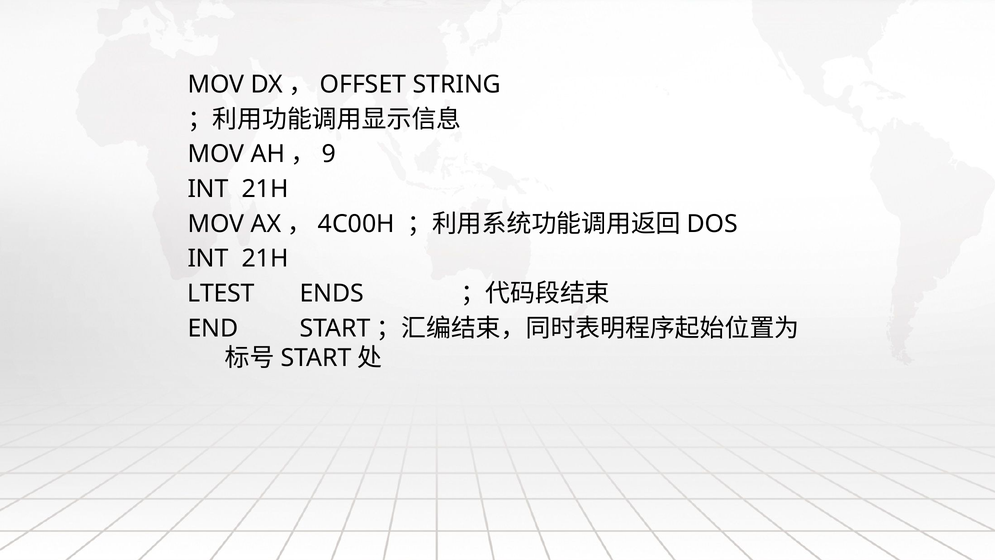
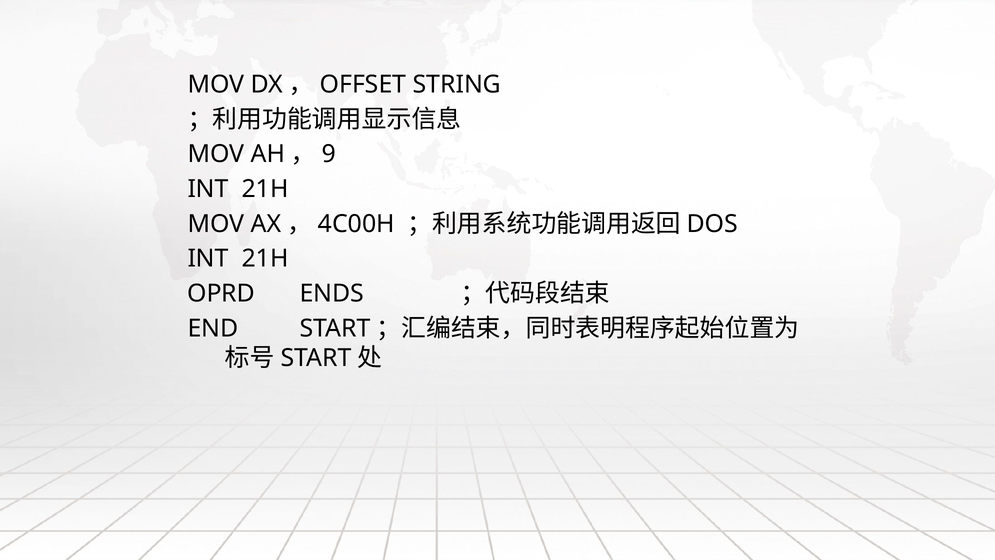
LTEST: LTEST -> OPRD (221, 293)
